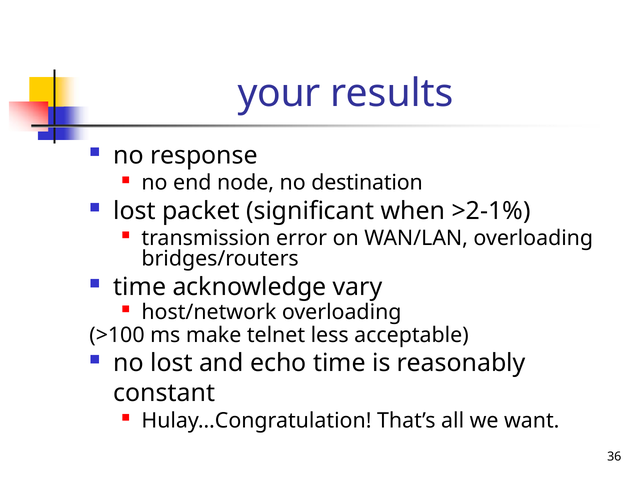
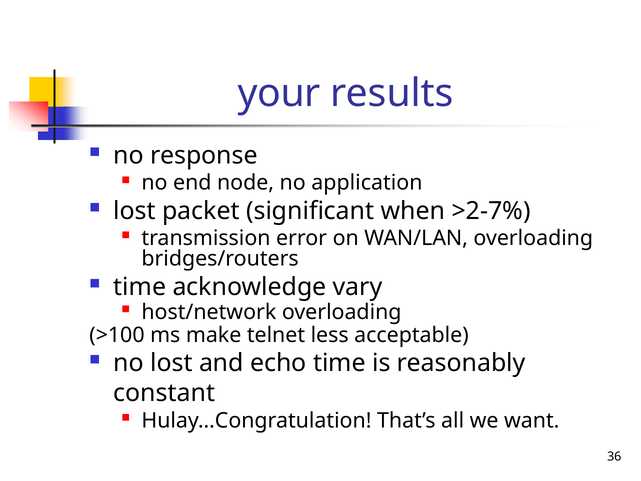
destination: destination -> application (367, 183)
>2-1%: >2-1% -> >2-7% (491, 211)
